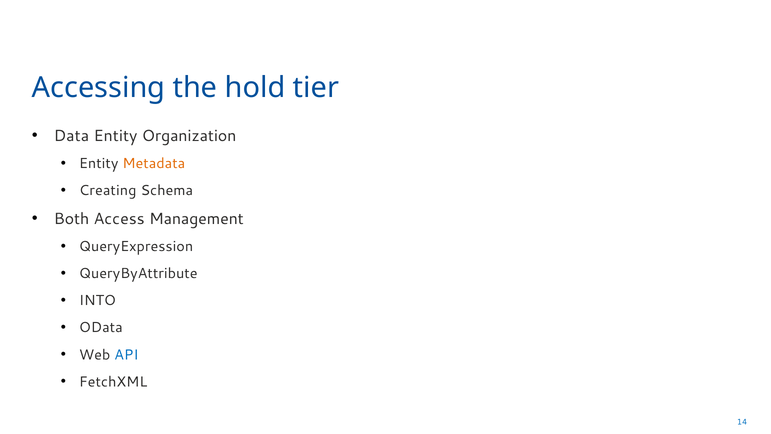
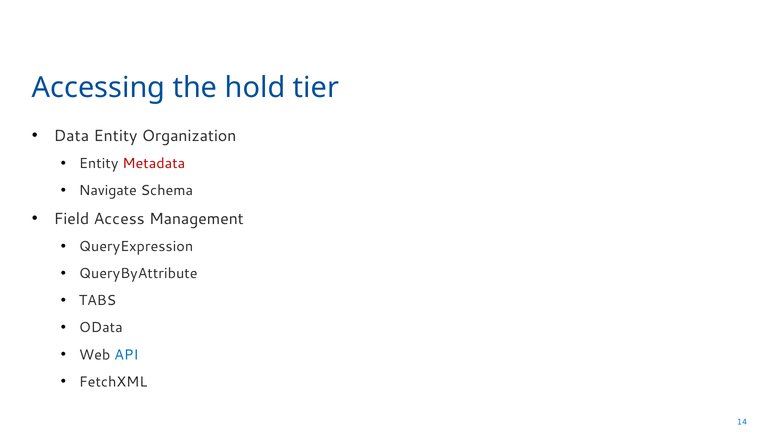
Metadata colour: orange -> red (154, 164)
Creating: Creating -> Navigate (108, 191)
Both: Both -> Field (71, 219)
INTO: INTO -> TABS (97, 300)
